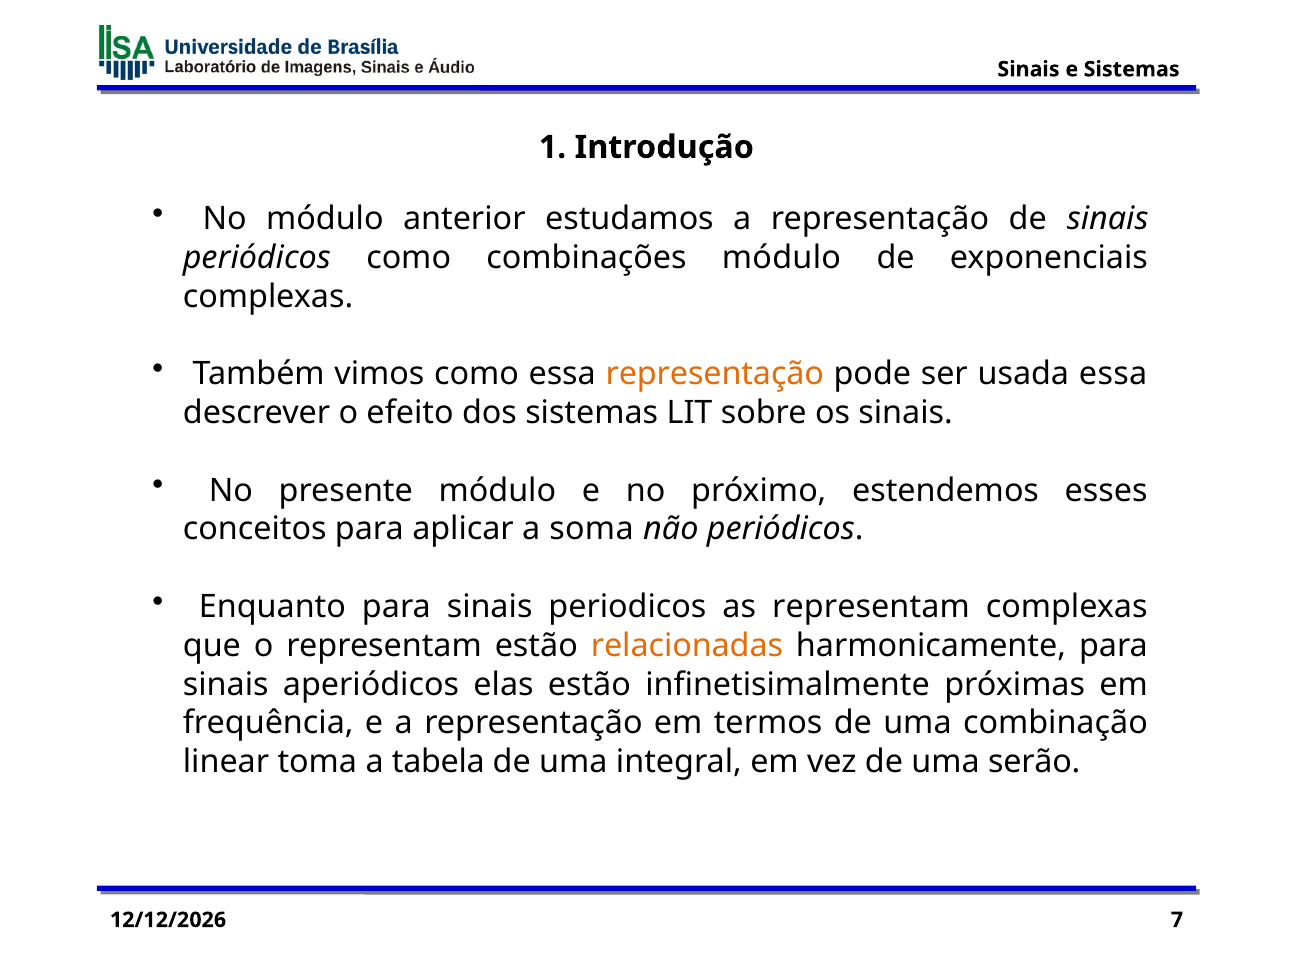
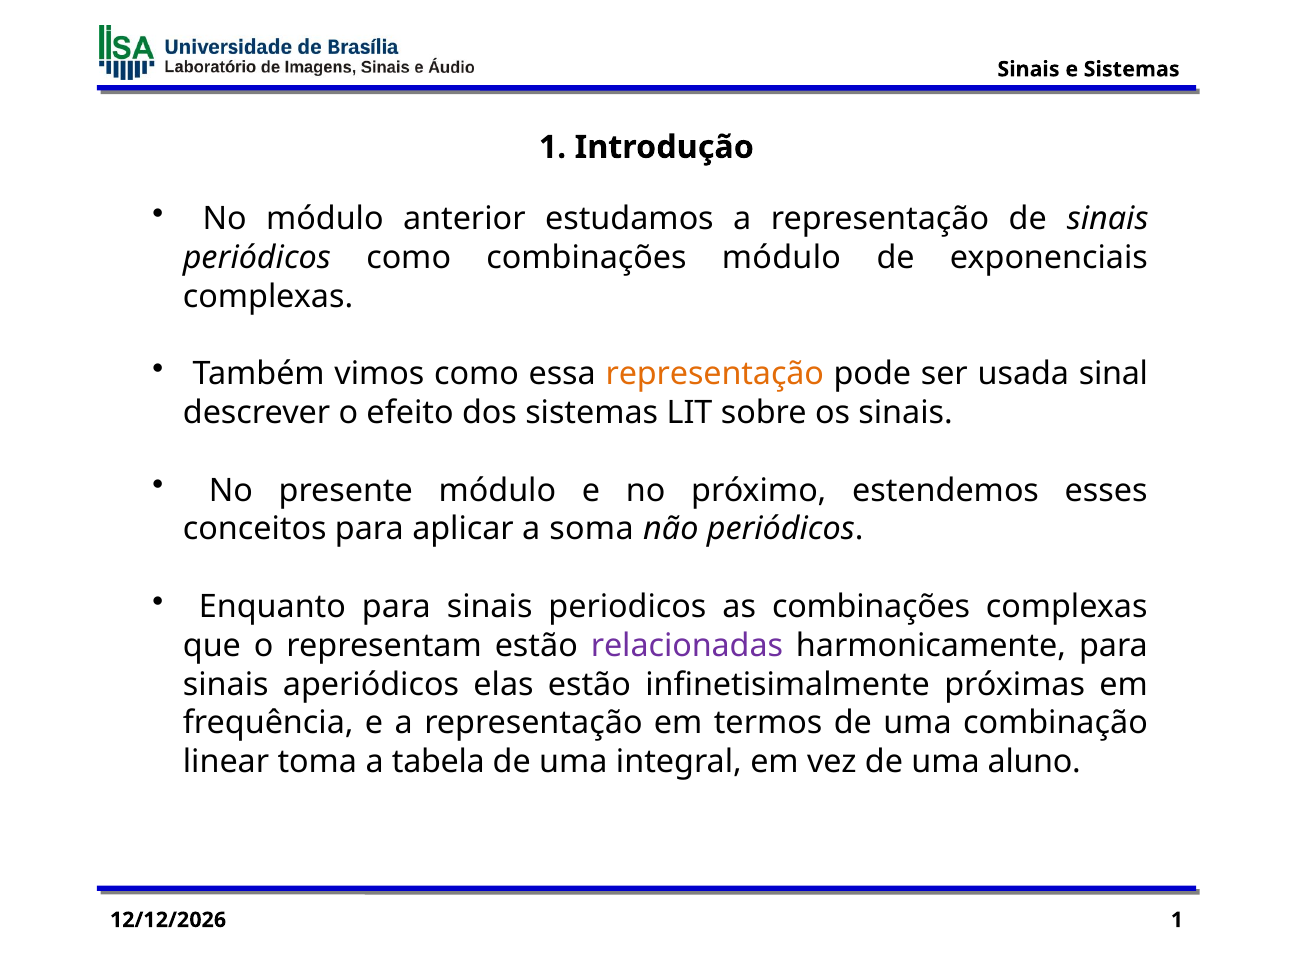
usada essa: essa -> sinal (1113, 374)
as representam: representam -> combinações (871, 607)
relacionadas colour: orange -> purple (687, 645)
serão: serão -> aluno (1034, 762)
7: 7 -> 1 (1177, 920)
